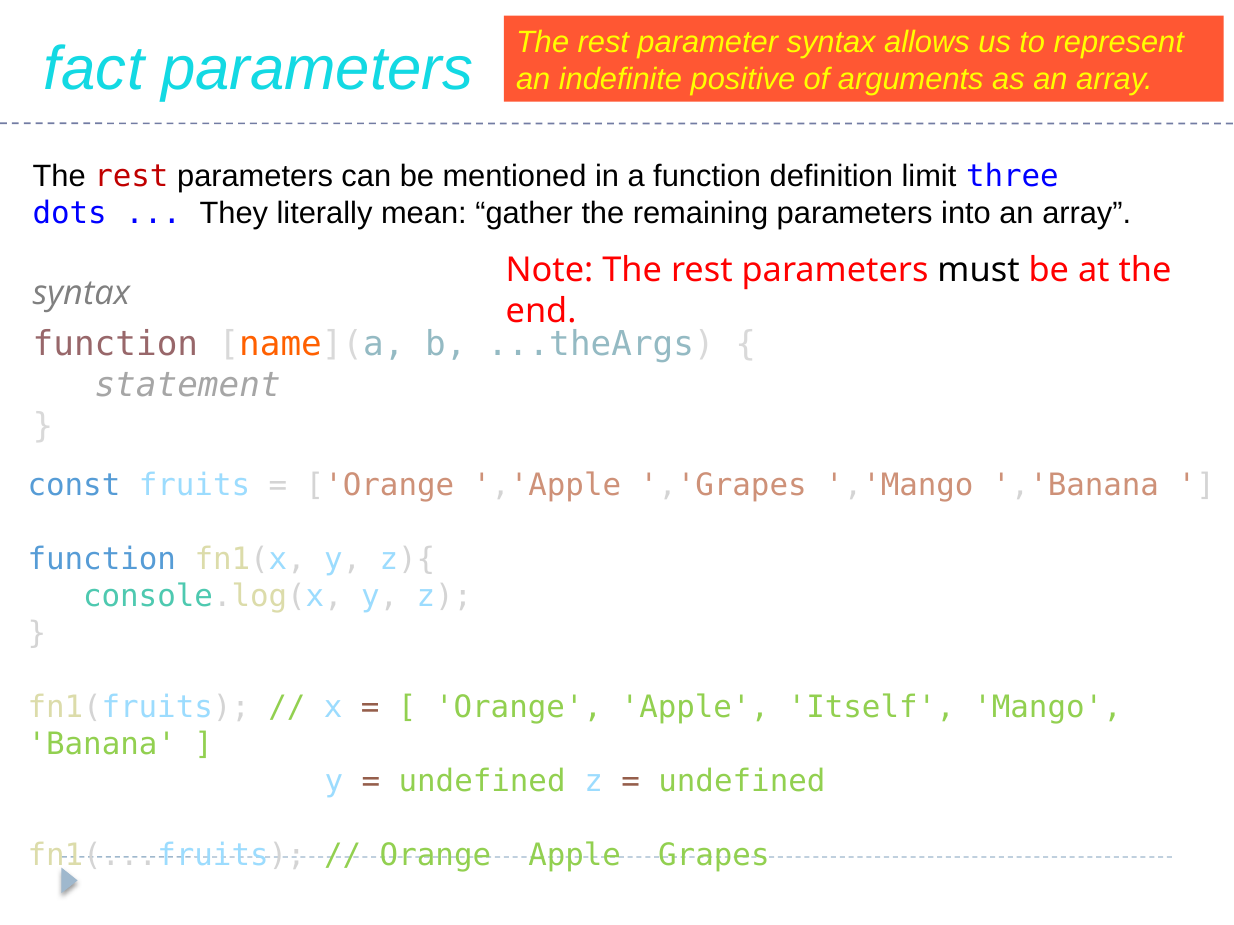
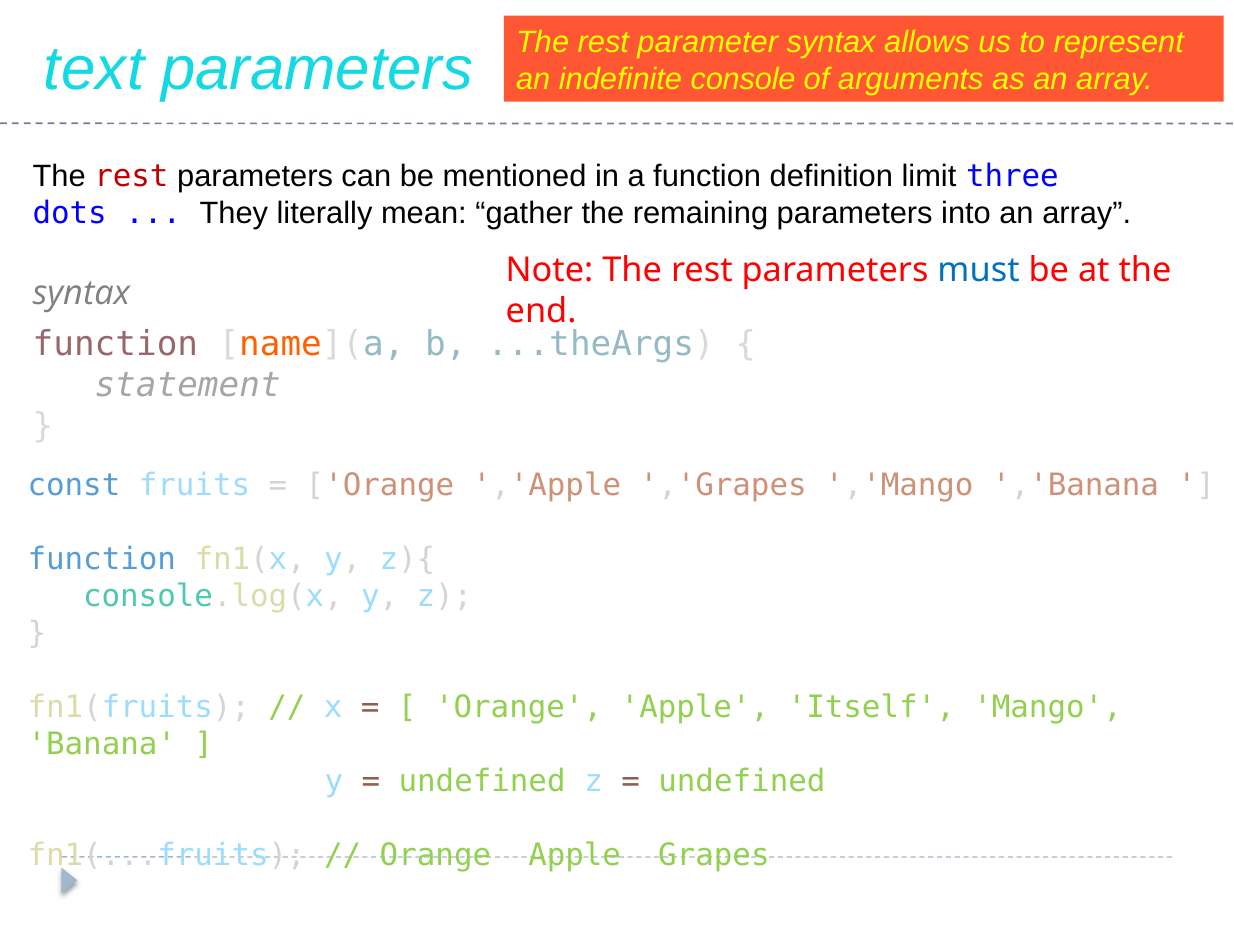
fact: fact -> text (94, 69)
positive: positive -> console (743, 79)
must colour: black -> blue (979, 270)
